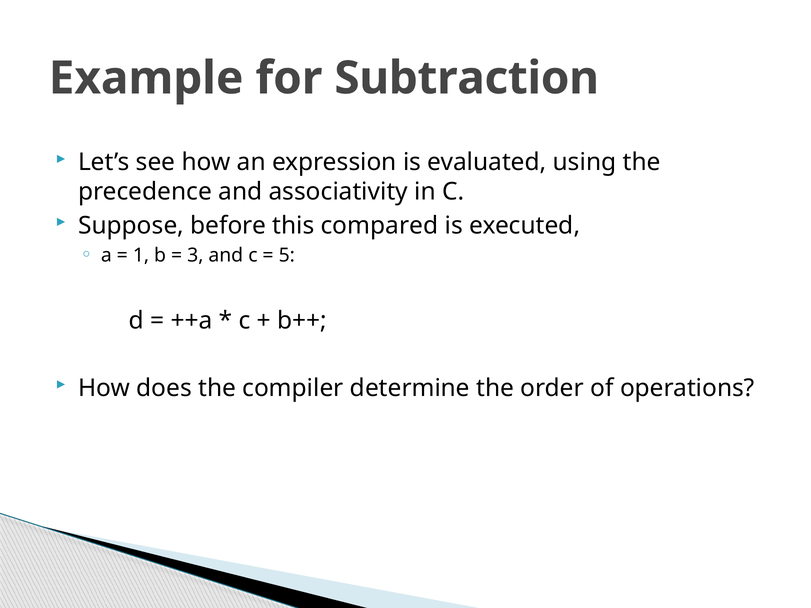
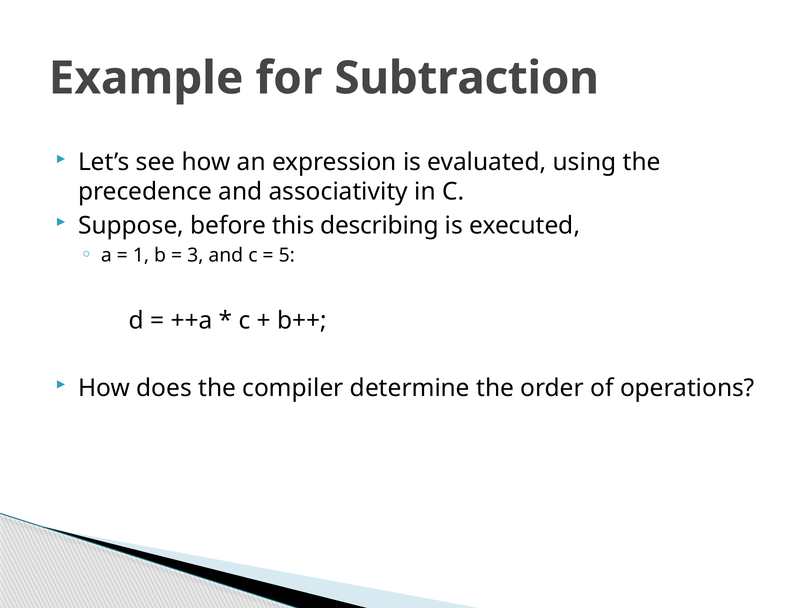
compared: compared -> describing (380, 226)
